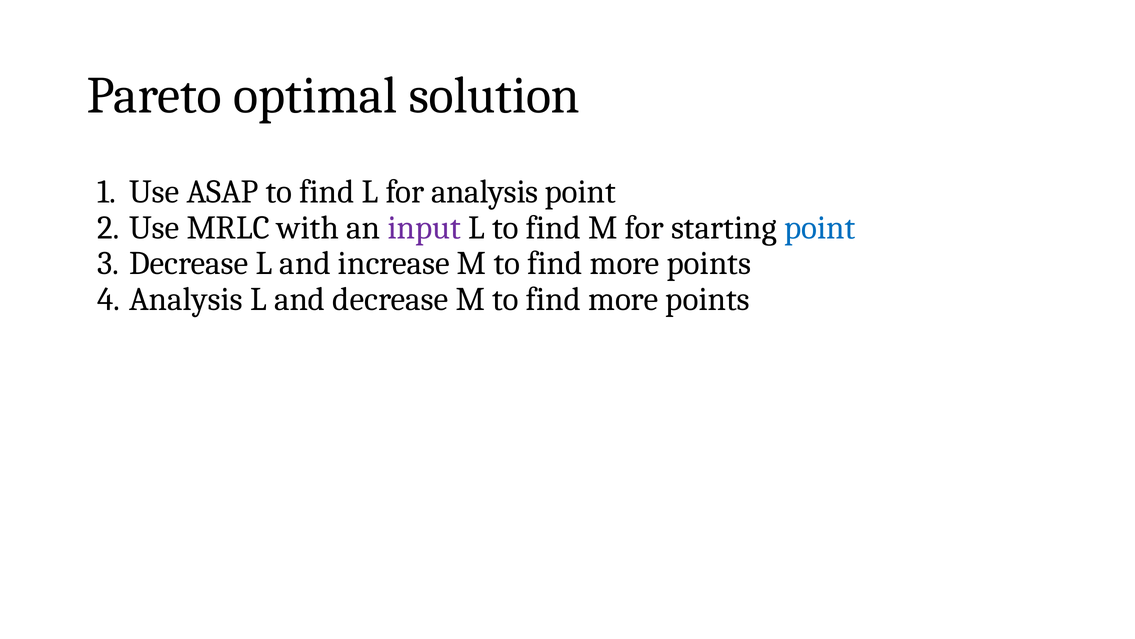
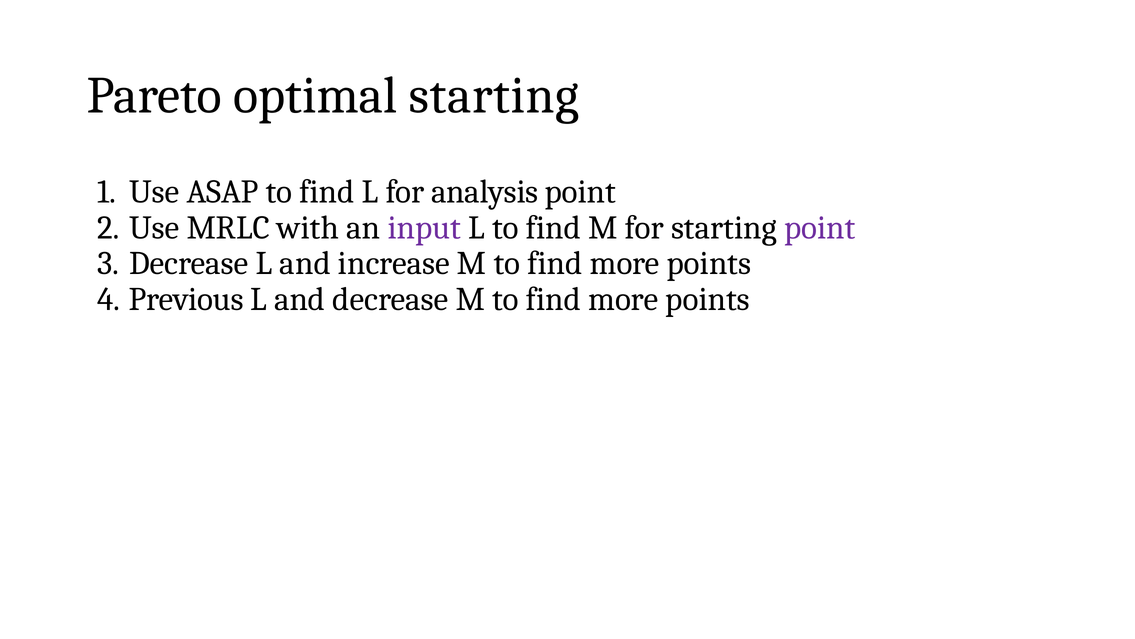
optimal solution: solution -> starting (494, 95)
point colour: blue -> purple (820, 228)
Analysis: Analysis -> Previous (186, 299)
